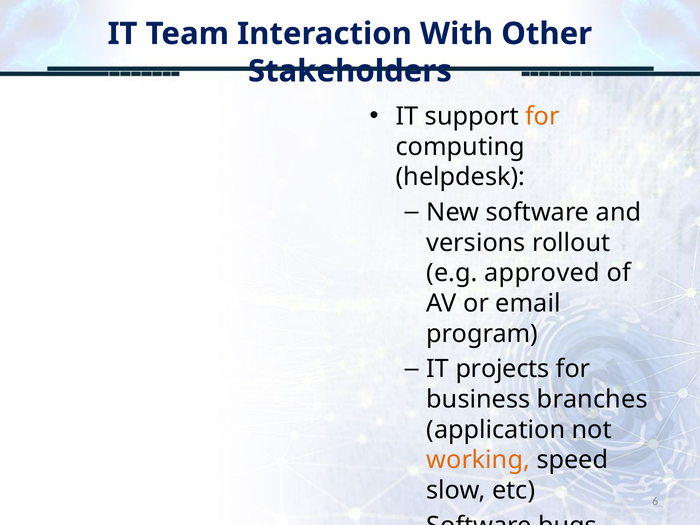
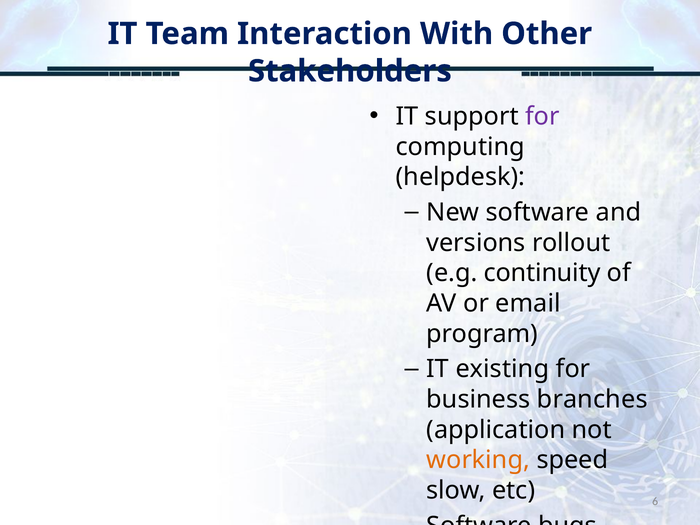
for colour: orange -> purple (542, 116)
approved: approved -> continuity (542, 273)
projects: projects -> existing (502, 369)
